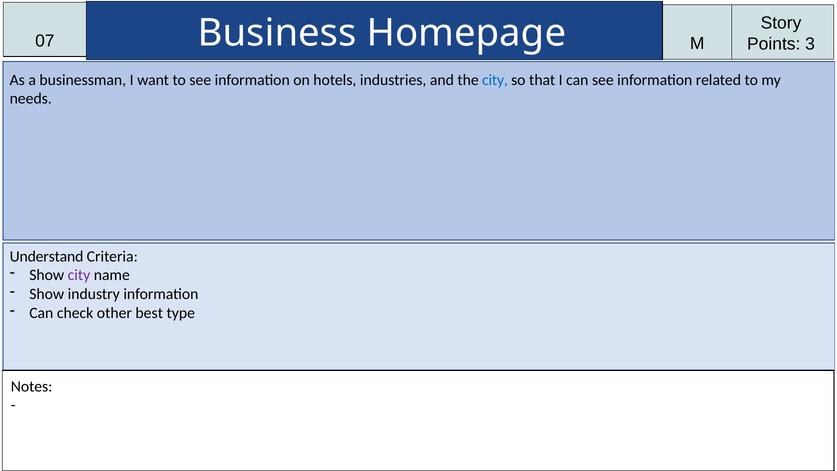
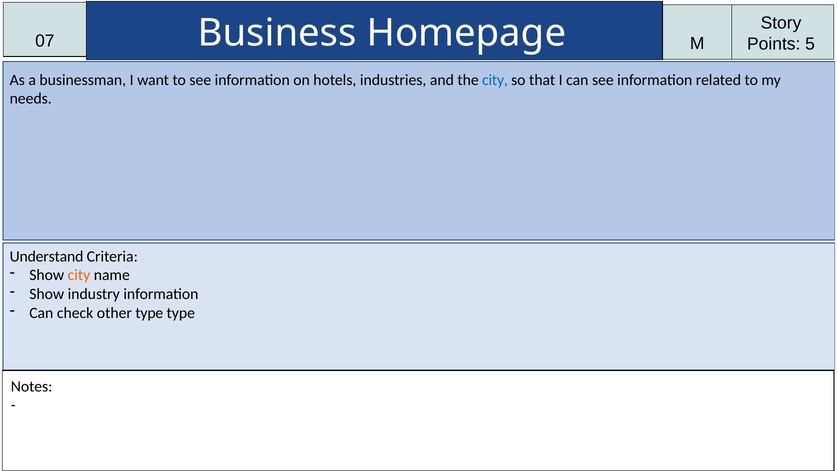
3: 3 -> 5 (810, 44)
city colour: purple -> orange (79, 275)
other best: best -> type (149, 313)
